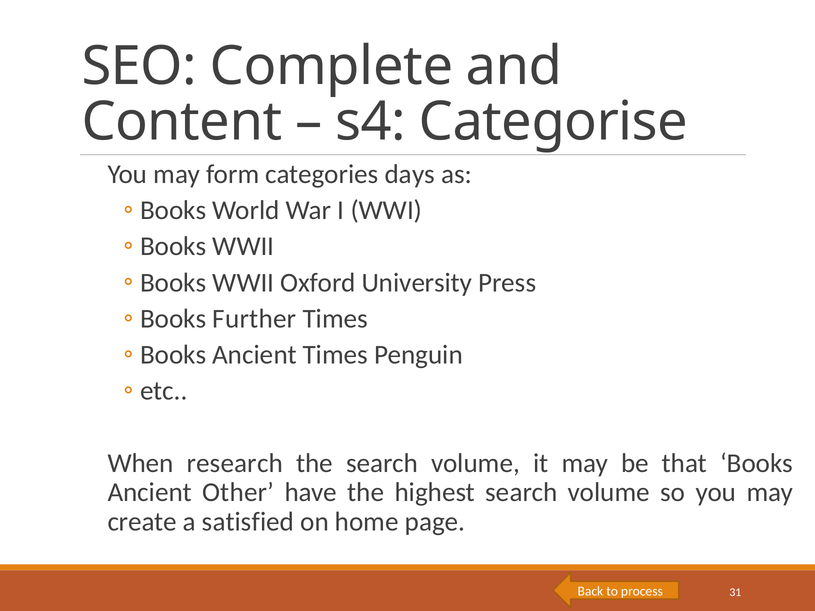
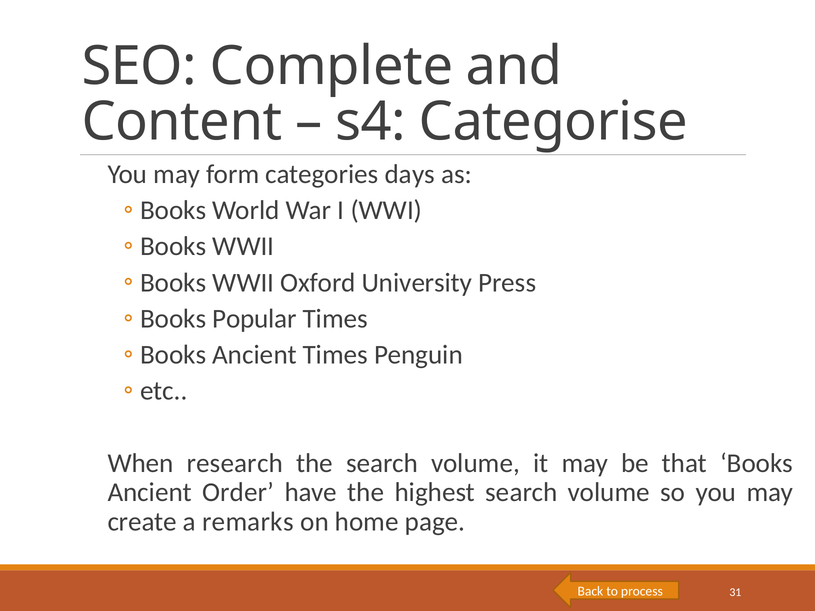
Further: Further -> Popular (255, 319)
Other: Other -> Order (238, 493)
satisfied: satisfied -> remarks (248, 522)
